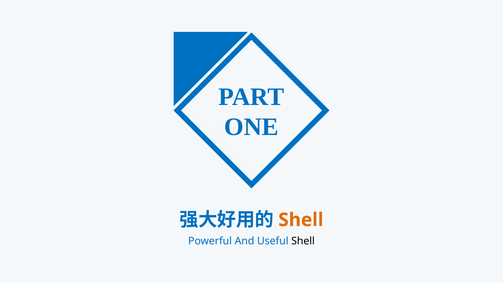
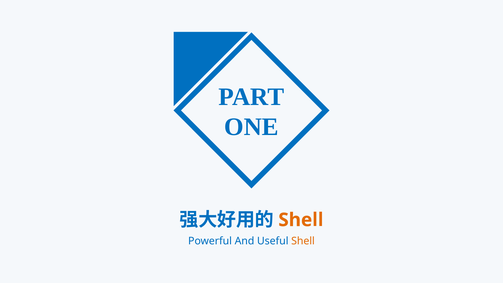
Shell colour: black -> orange (303, 241)
